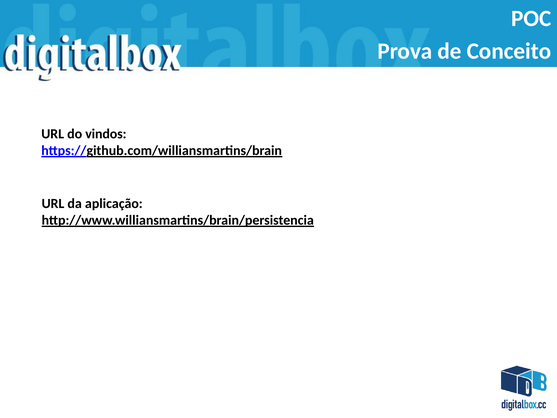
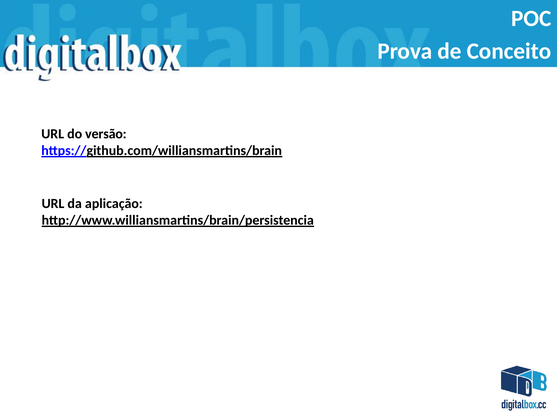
vindos: vindos -> versão (106, 134)
